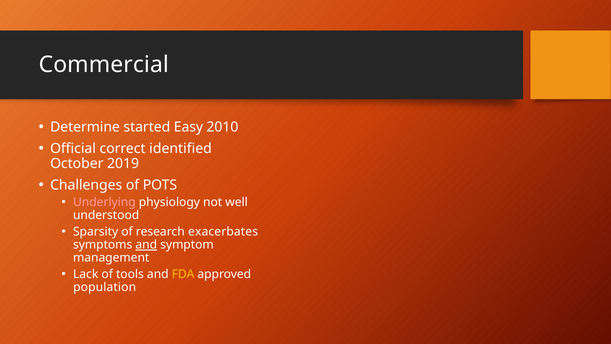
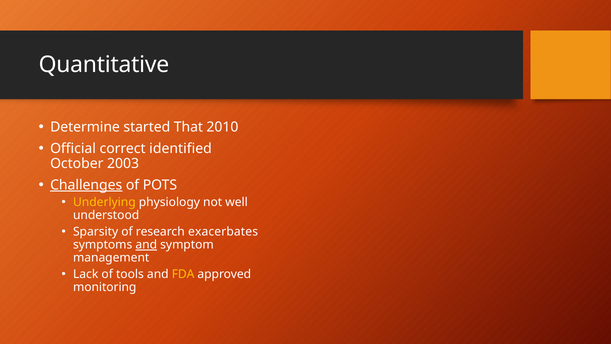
Commercial: Commercial -> Quantitative (104, 65)
Easy: Easy -> That (188, 127)
2019: 2019 -> 2003 (123, 163)
Challenges underline: none -> present (86, 185)
Underlying colour: pink -> yellow (104, 202)
population: population -> monitoring (105, 287)
